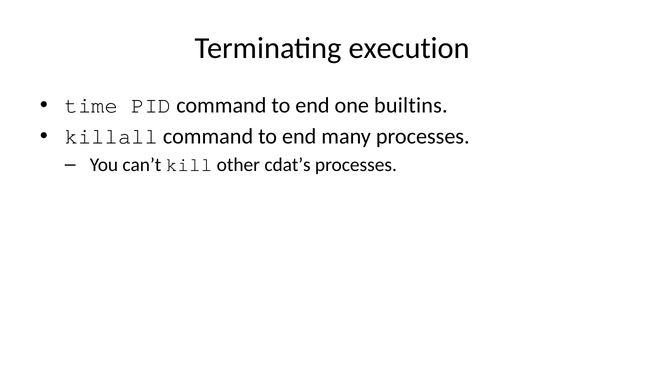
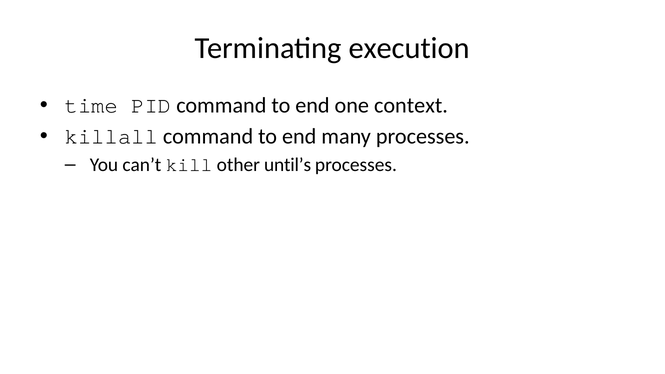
builtins: builtins -> context (411, 105)
cdat’s: cdat’s -> until’s (288, 165)
